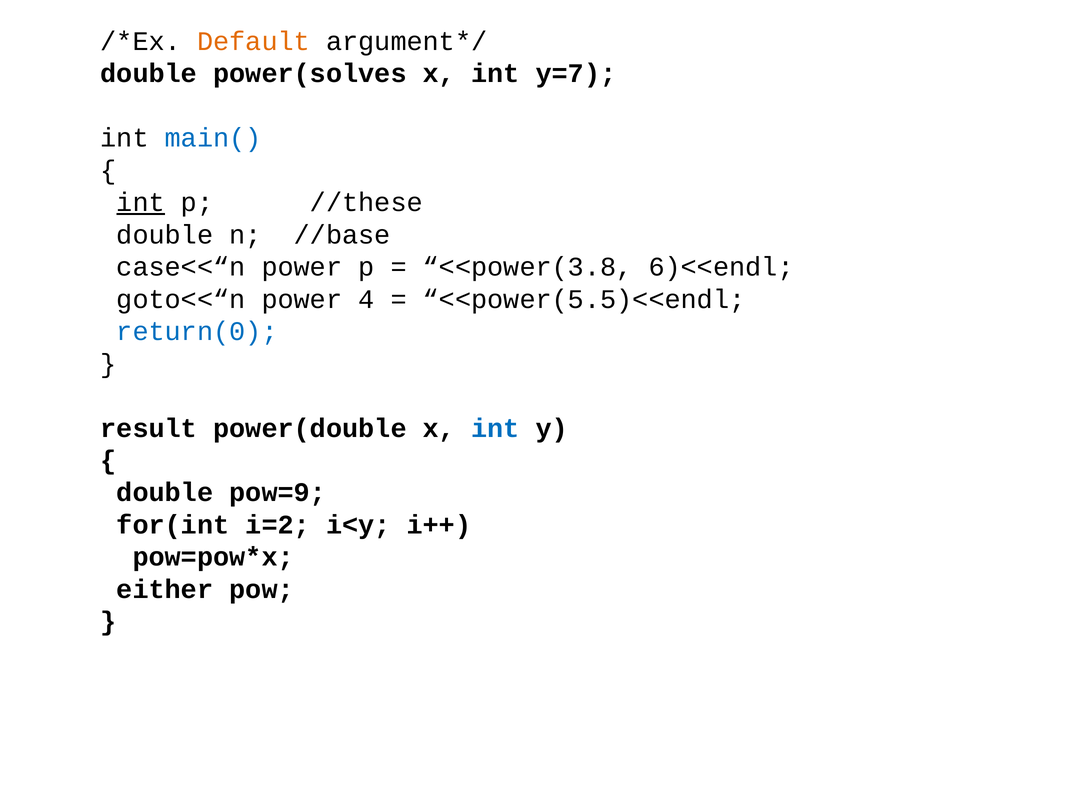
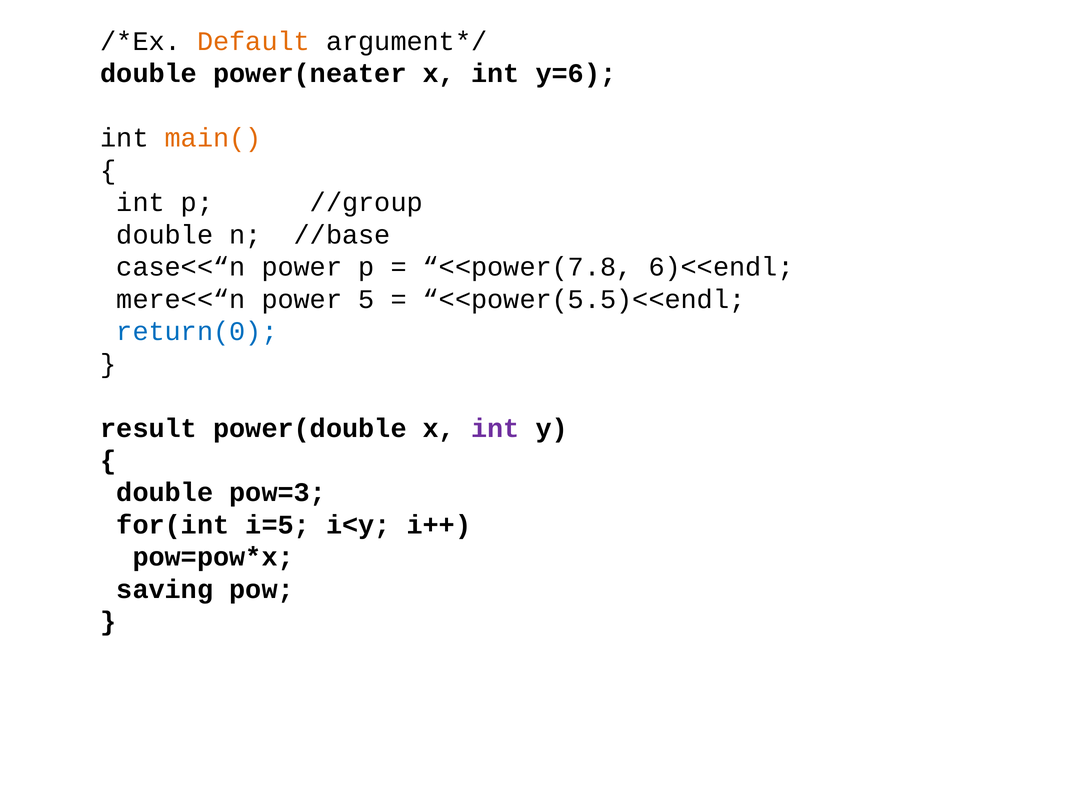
power(solves: power(solves -> power(neater (310, 74)
y=7: y=7 -> y=6 (576, 74)
main( colour: blue -> orange (213, 138)
int underline: present -> none (141, 203)
//these: //these -> //group (366, 203)
<<power(3.8: <<power(3.8 -> <<power(7.8 (528, 267)
goto<<“n: goto<<“n -> mere<<“n (181, 299)
4: 4 -> 5 (366, 299)
int colour: blue -> purple (495, 428)
pow=9: pow=9 -> pow=3 (278, 493)
i=2: i=2 -> i=5 (278, 525)
either: either -> saving (165, 590)
